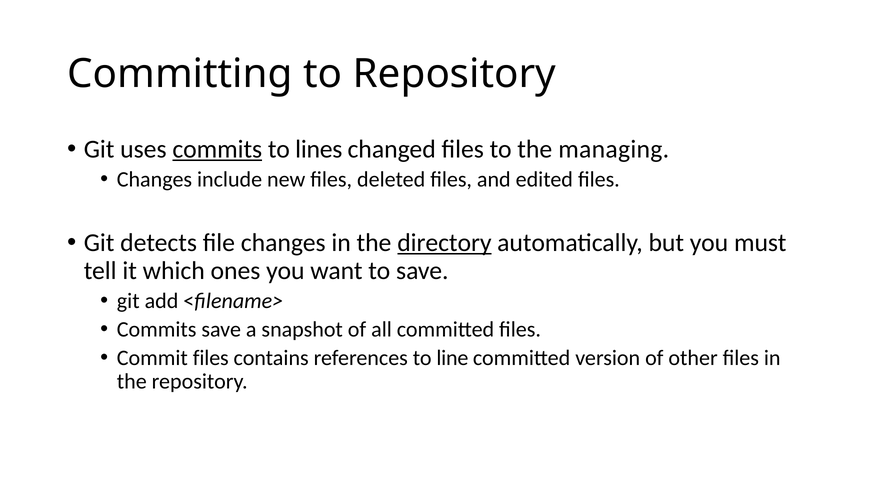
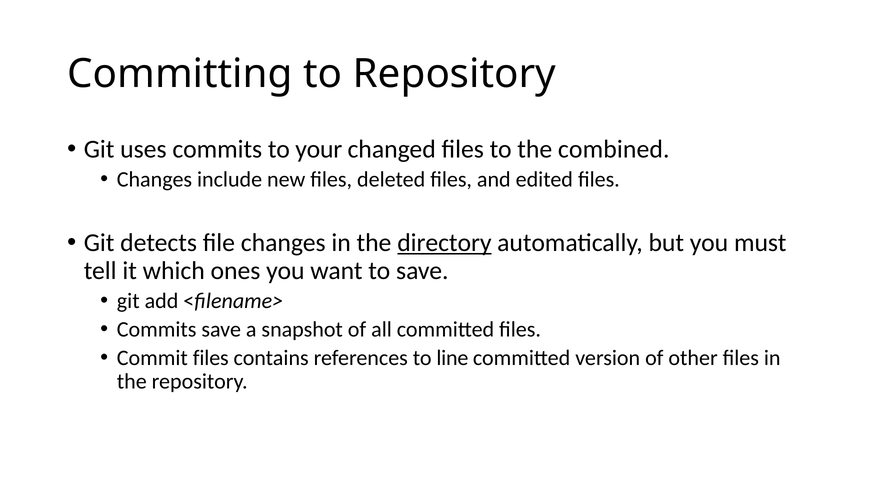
commits underline: present -> none (217, 149)
lines: lines -> your (319, 149)
managing: managing -> combined (614, 149)
